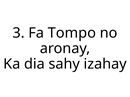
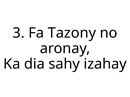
Tompo: Tompo -> Tazony (72, 33)
